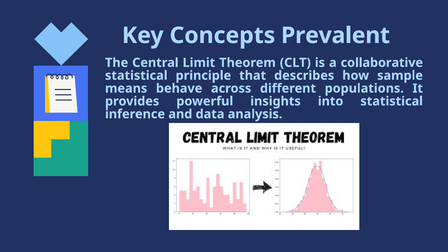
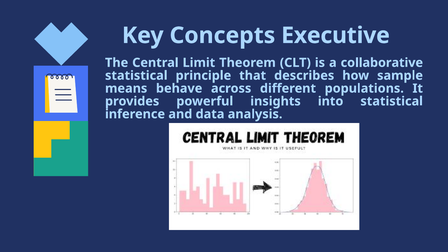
Prevalent: Prevalent -> Executive (336, 35)
